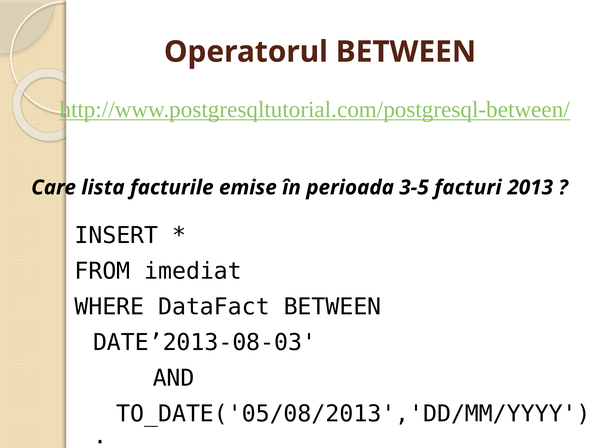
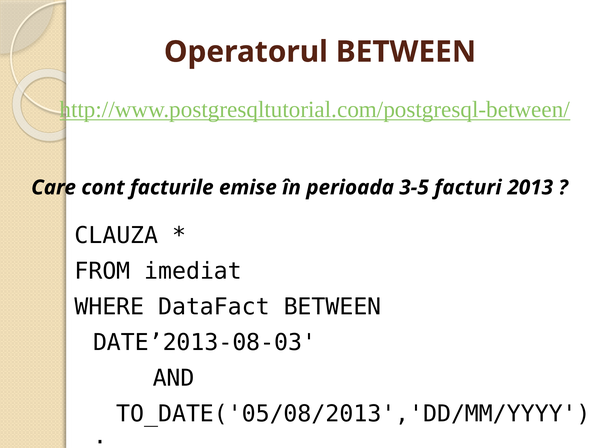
lista: lista -> cont (103, 187)
INSERT: INSERT -> CLAUZA (116, 235)
